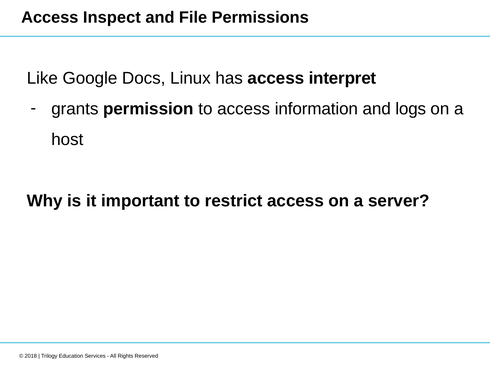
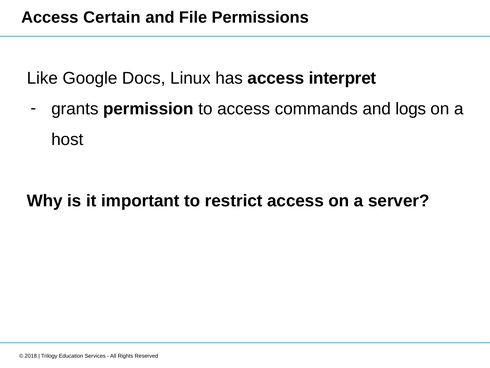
Inspect: Inspect -> Certain (112, 17)
information: information -> commands (316, 109)
